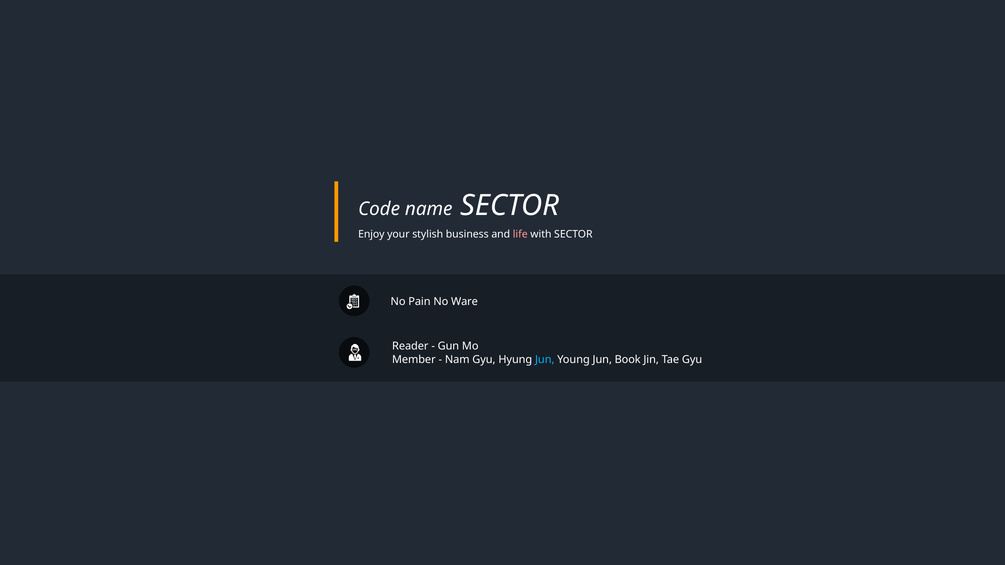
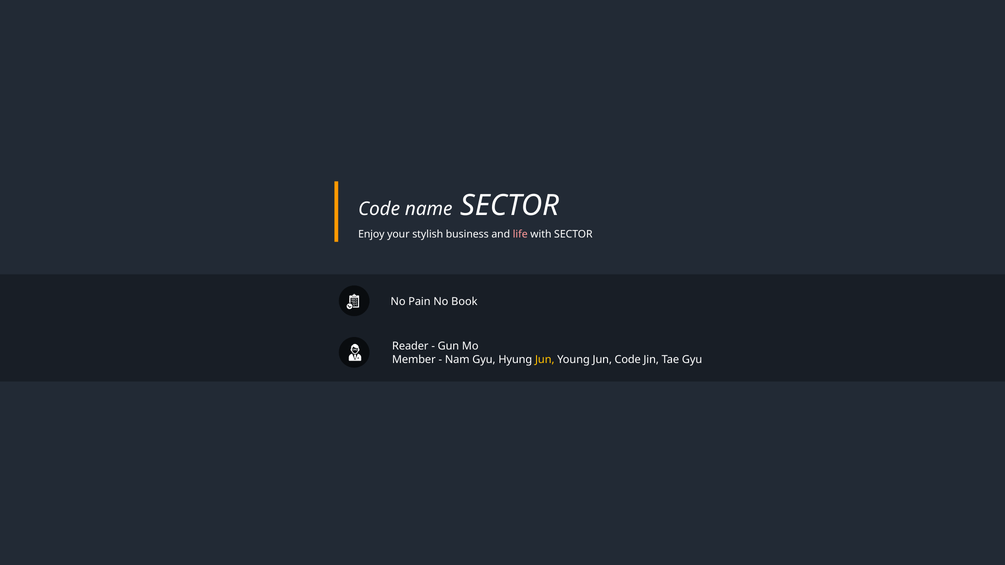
Ware: Ware -> Book (464, 302)
Jun colour: light blue -> yellow (545, 360)
Jun Book: Book -> Code (628, 360)
